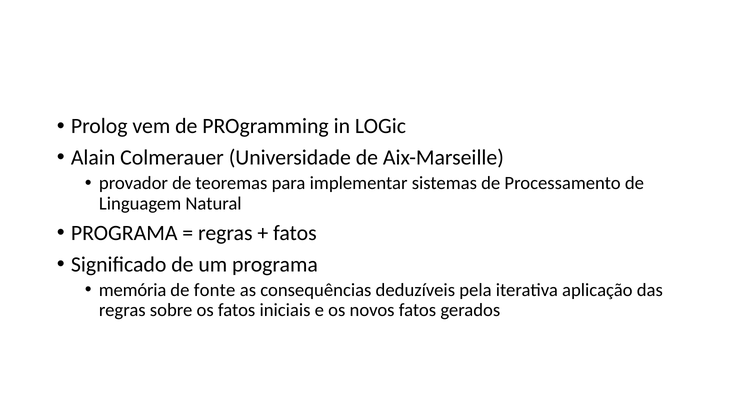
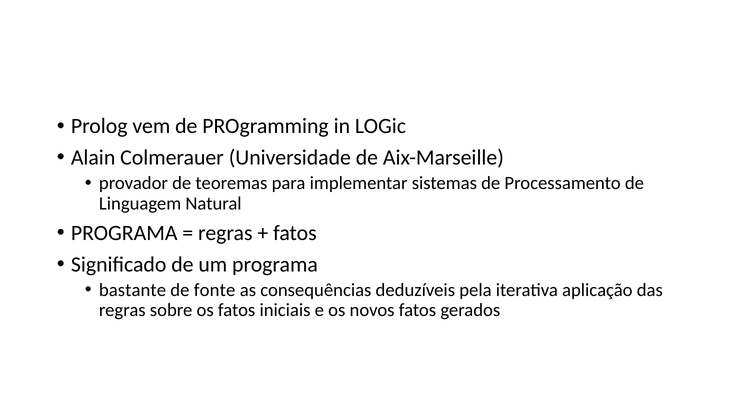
memória: memória -> bastante (133, 290)
